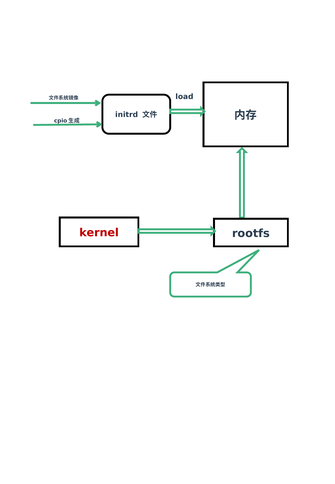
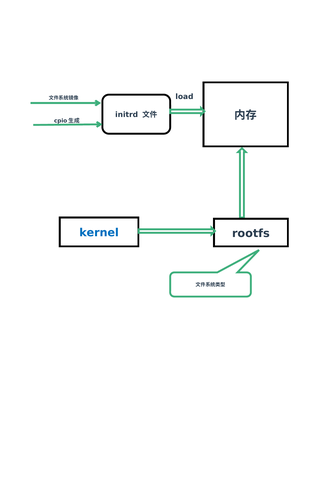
kernel colour: red -> blue (99, 233)
